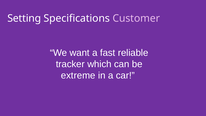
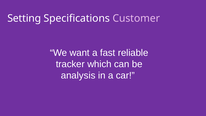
extreme: extreme -> analysis (78, 75)
